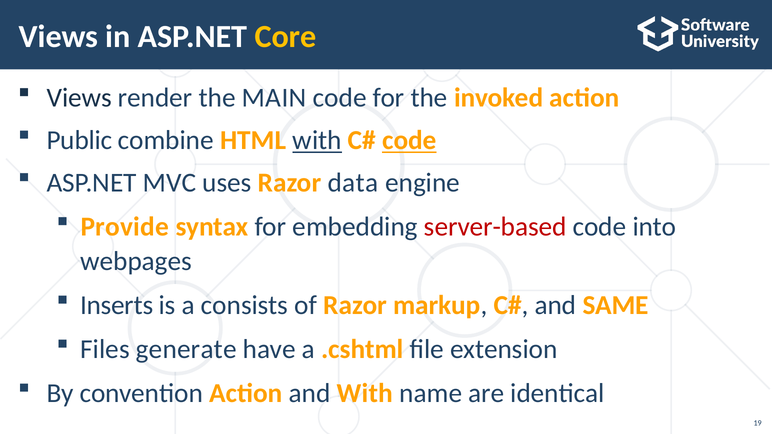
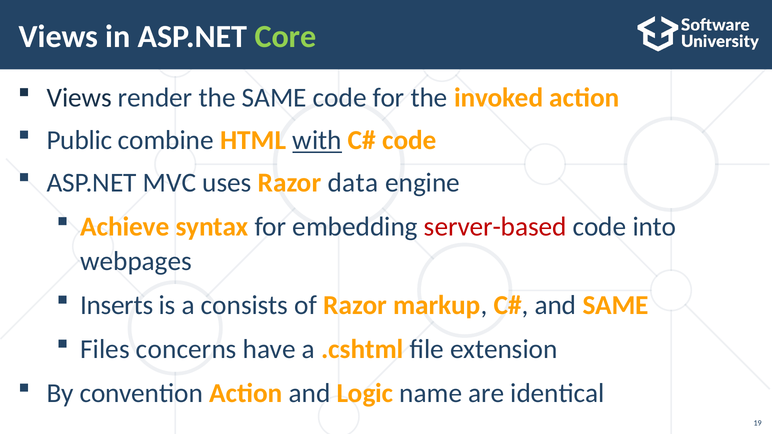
Core colour: yellow -> light green (285, 37)
the MAIN: MAIN -> SAME (274, 98)
code underline: present -> none (409, 140)
Provide: Provide -> Achieve (125, 227)
generate: generate -> concerns (186, 350)
and With: With -> Logic (365, 394)
